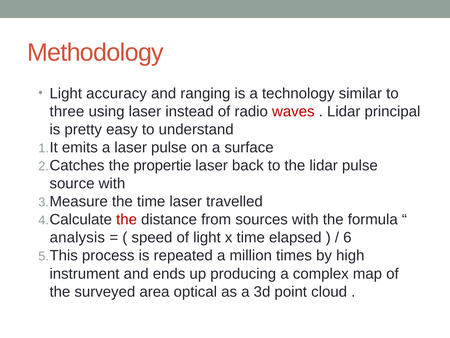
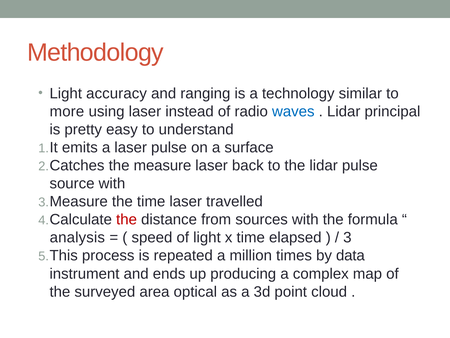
three: three -> more (67, 111)
waves colour: red -> blue (293, 111)
the propertie: propertie -> measure (162, 165)
6: 6 -> 3 (347, 237)
high: high -> data (350, 255)
